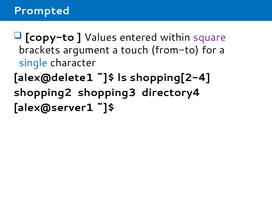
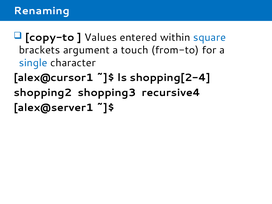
Prompted: Prompted -> Renaming (42, 11)
square colour: purple -> blue (210, 37)
alex@delete1: alex@delete1 -> alex@cursor1 (54, 78)
directory4: directory4 -> recursive4 (171, 93)
